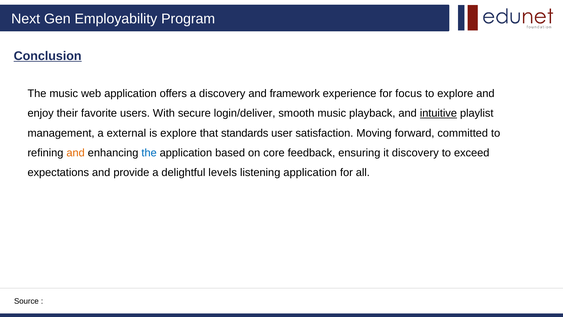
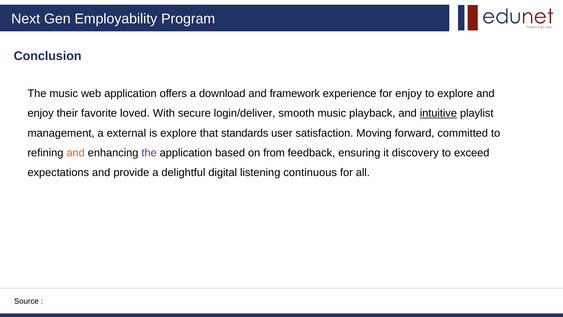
Conclusion underline: present -> none (48, 56)
a discovery: discovery -> download (222, 94)
for focus: focus -> enjoy (409, 94)
users: users -> loved (135, 113)
the colour: blue -> purple (149, 153)
core: core -> from (274, 153)
levels: levels -> digital (223, 172)
listening application: application -> continuous (310, 172)
